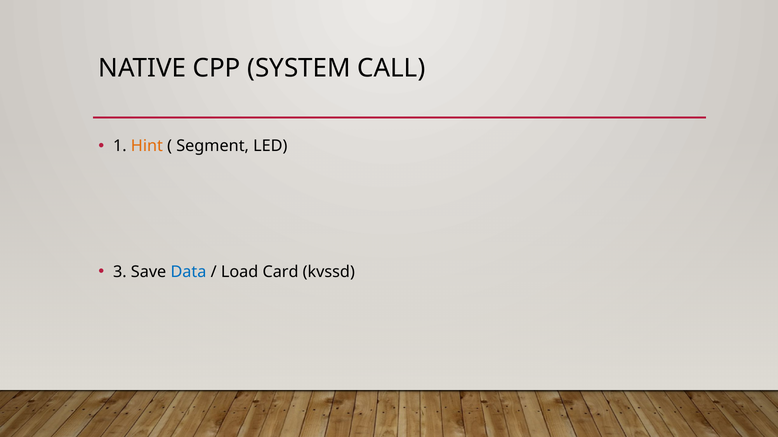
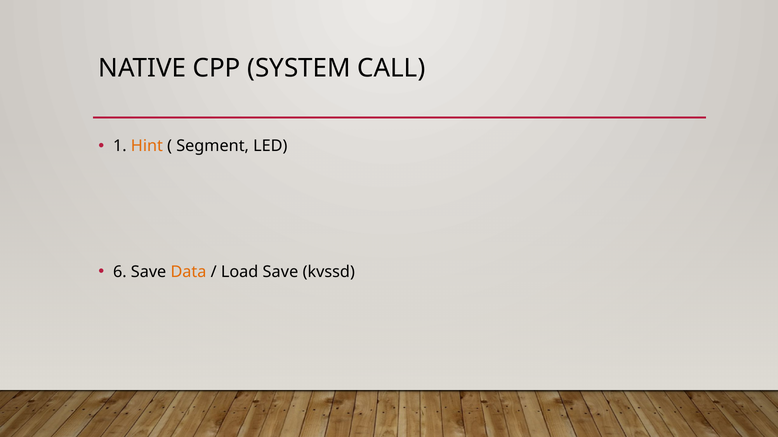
3: 3 -> 6 (120, 272)
Data colour: blue -> orange (188, 272)
Load Card: Card -> Save (280, 272)
